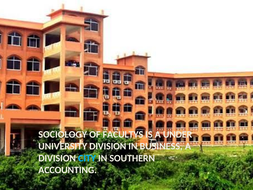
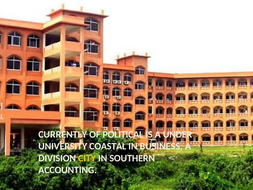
SOCIOLOGY: SOCIOLOGY -> CURRENTLY (63, 134)
FACULTYS: FACULTYS -> POLITICAL (123, 134)
UNIVERSITY DIVISION: DIVISION -> COASTAL (108, 146)
CITY colour: light blue -> yellow (87, 158)
